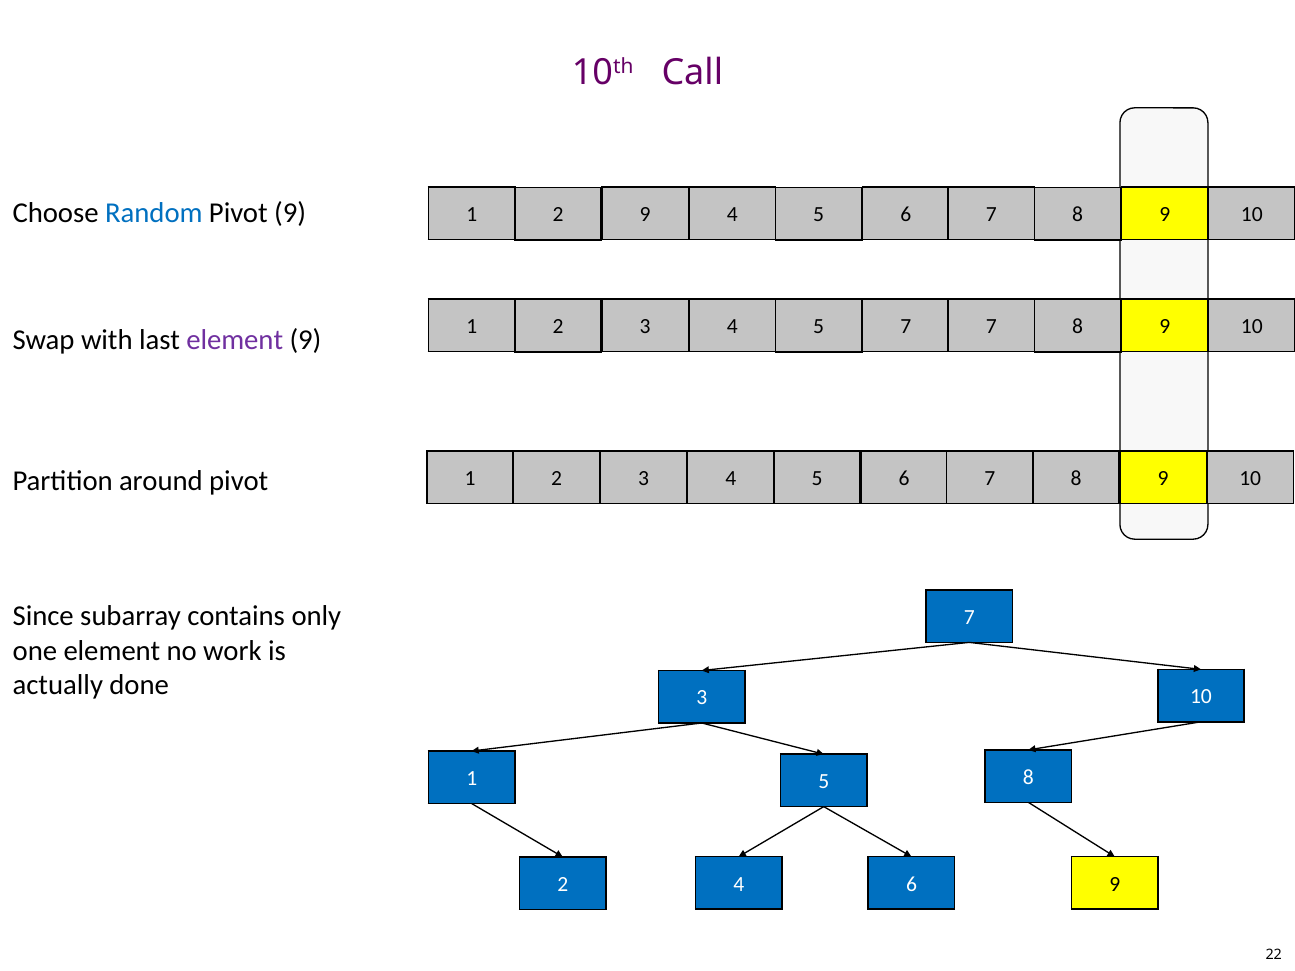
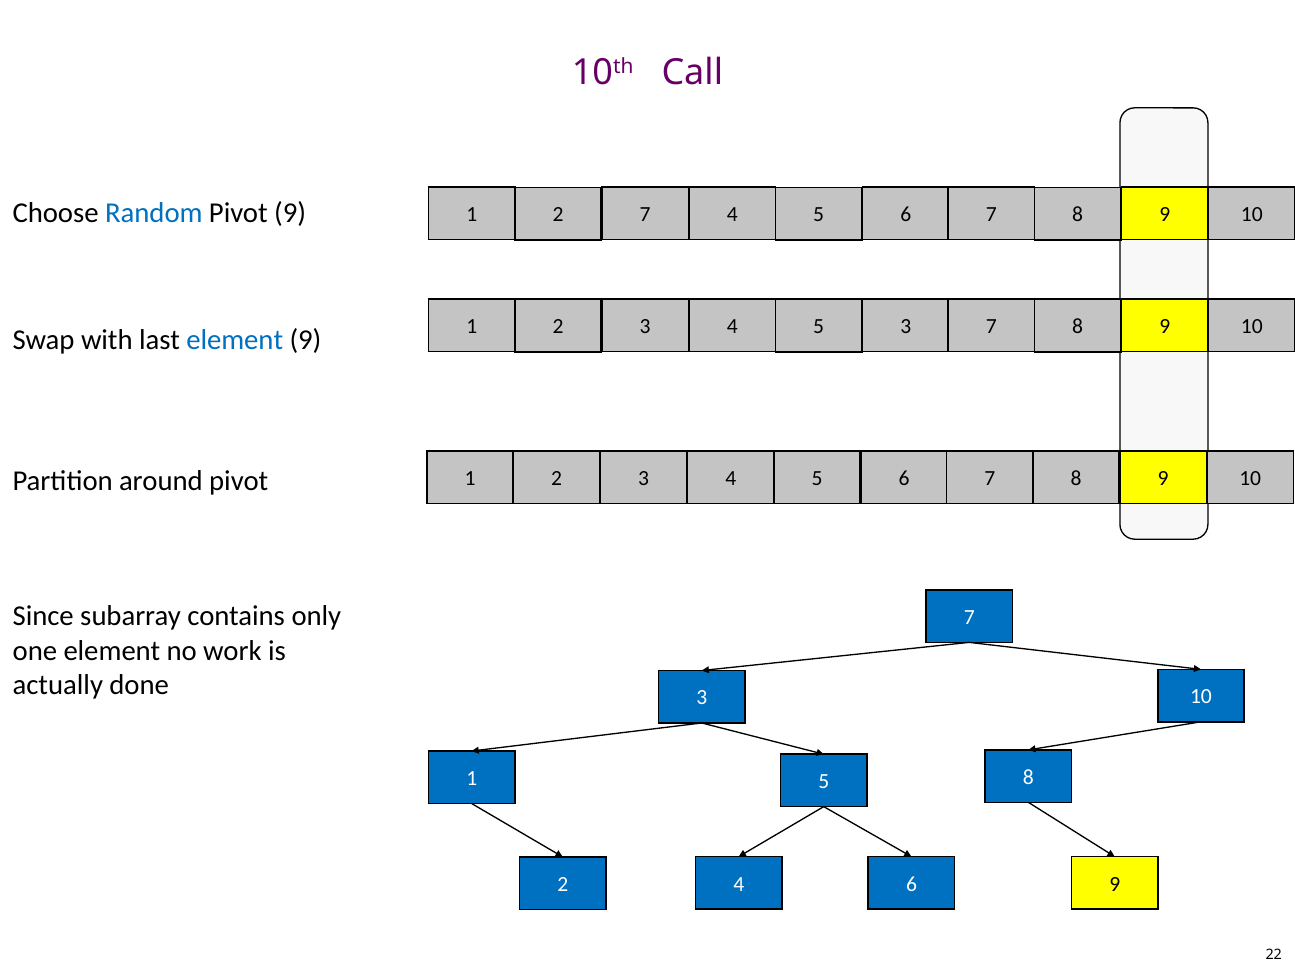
2 9: 9 -> 7 (645, 215)
5 7: 7 -> 3 (906, 327)
element colour: purple -> blue (235, 340)
